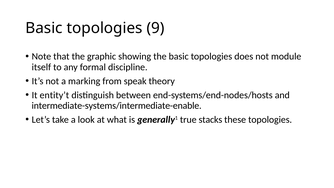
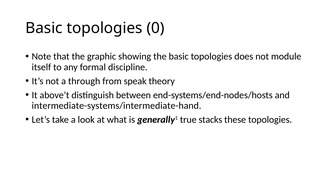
9: 9 -> 0 (156, 28)
marking: marking -> through (84, 81)
entity’t: entity’t -> above’t (54, 95)
intermediate-systems/intermediate-enable: intermediate-systems/intermediate-enable -> intermediate-systems/intermediate-hand (117, 106)
